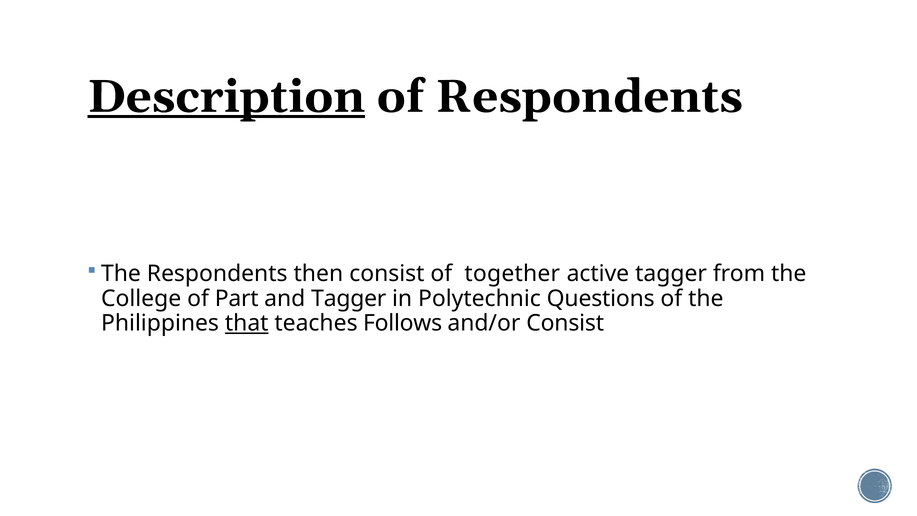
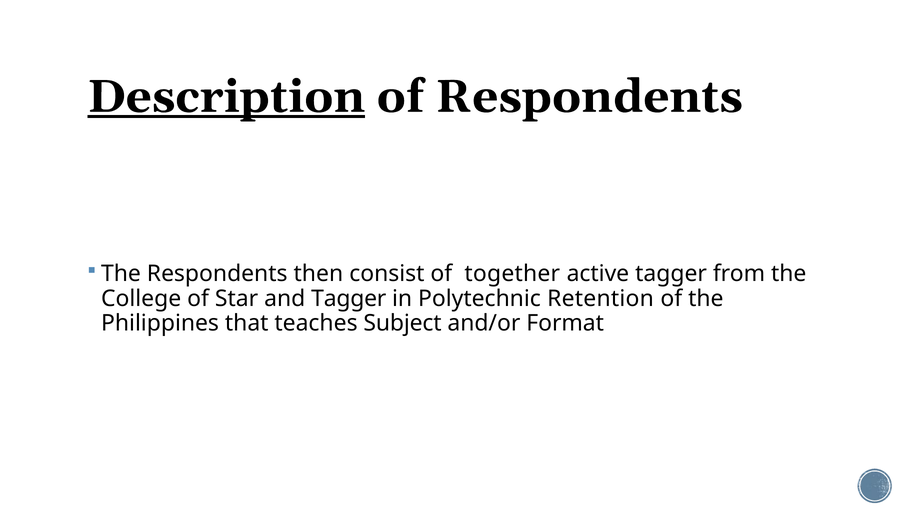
Part: Part -> Star (237, 299)
Questions: Questions -> Retention (601, 299)
that underline: present -> none (247, 323)
Follows: Follows -> Subject (403, 323)
and/or Consist: Consist -> Format (565, 323)
